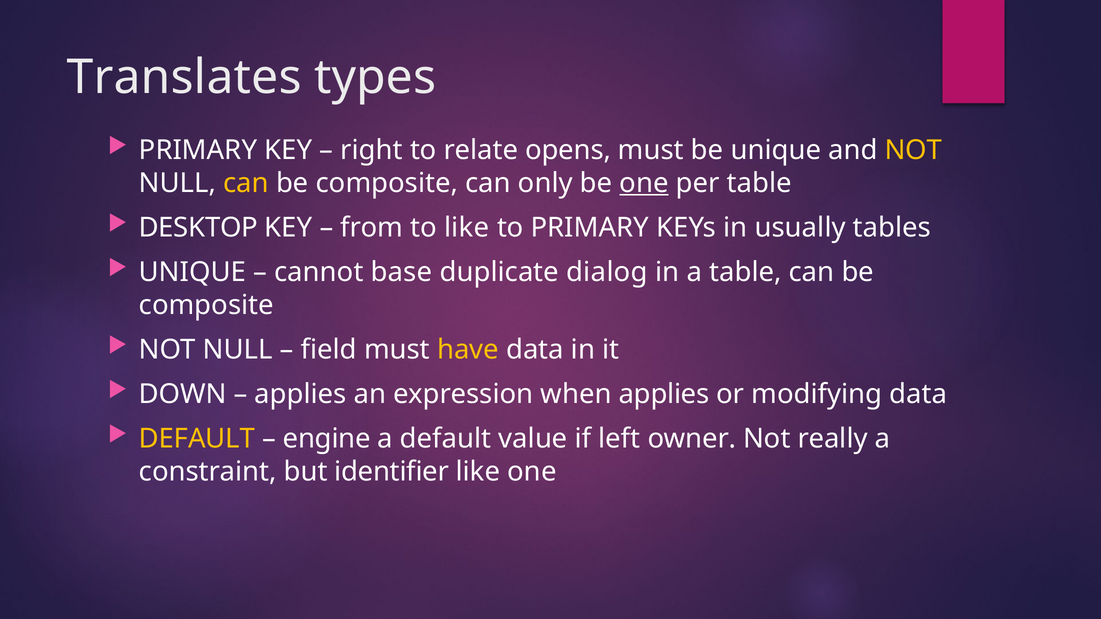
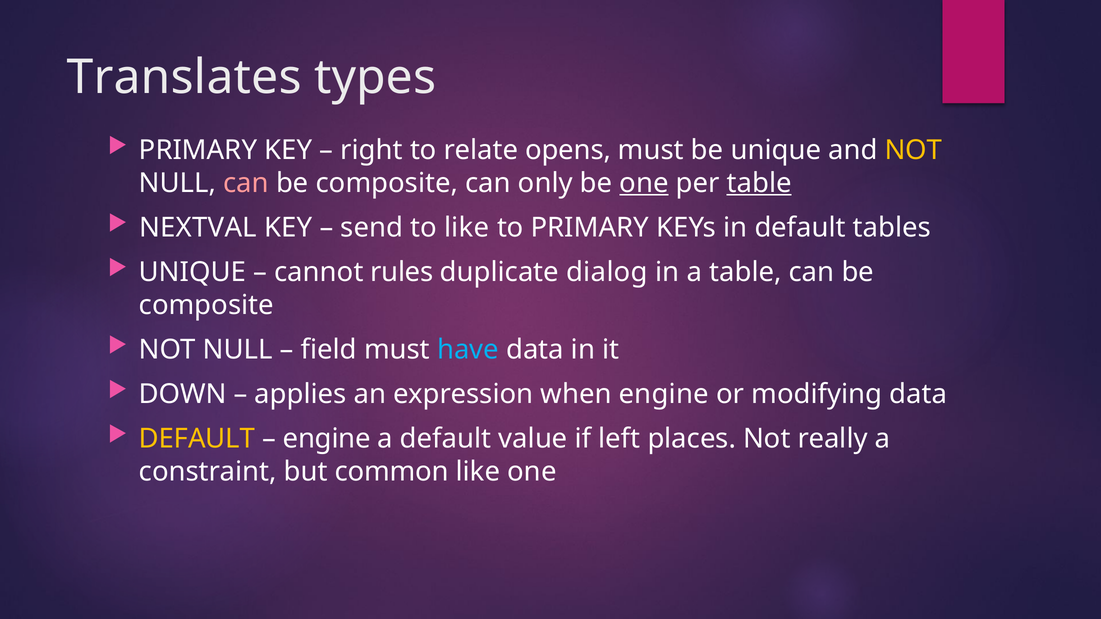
can colour: yellow -> pink (246, 183)
table underline: none -> present (759, 183)
DESKTOP: DESKTOP -> NEXTVAL (198, 228)
from: from -> send (372, 228)
in usually: usually -> default (800, 228)
base: base -> rules (402, 272)
have colour: yellow -> light blue (468, 350)
when applies: applies -> engine (664, 394)
owner: owner -> places (692, 439)
identifier: identifier -> common (392, 472)
